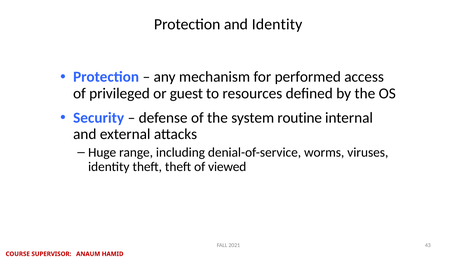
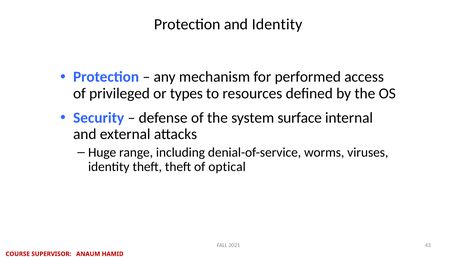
guest: guest -> types (186, 93)
routine: routine -> surface (300, 118)
viewed: viewed -> optical (227, 167)
